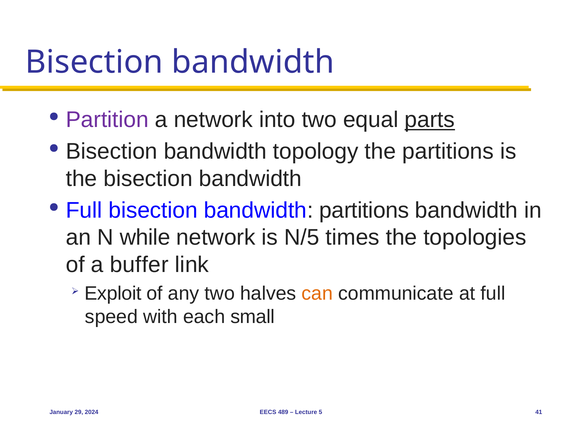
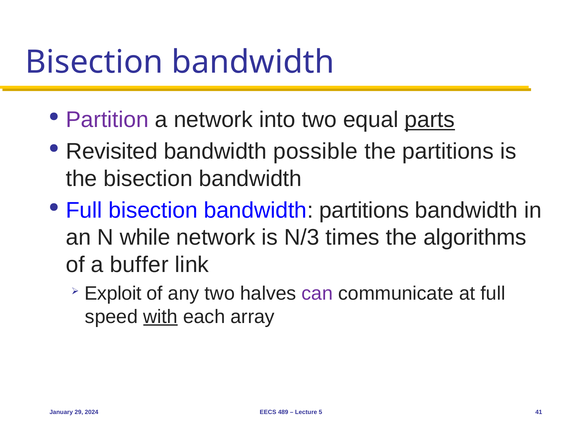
Bisection: Bisection -> Revisited (112, 152)
topology: topology -> possible (316, 152)
N/5: N/5 -> N/3 (302, 238)
topologies: topologies -> algorithms (475, 238)
can colour: orange -> purple (317, 294)
with underline: none -> present (160, 317)
small: small -> array (253, 317)
